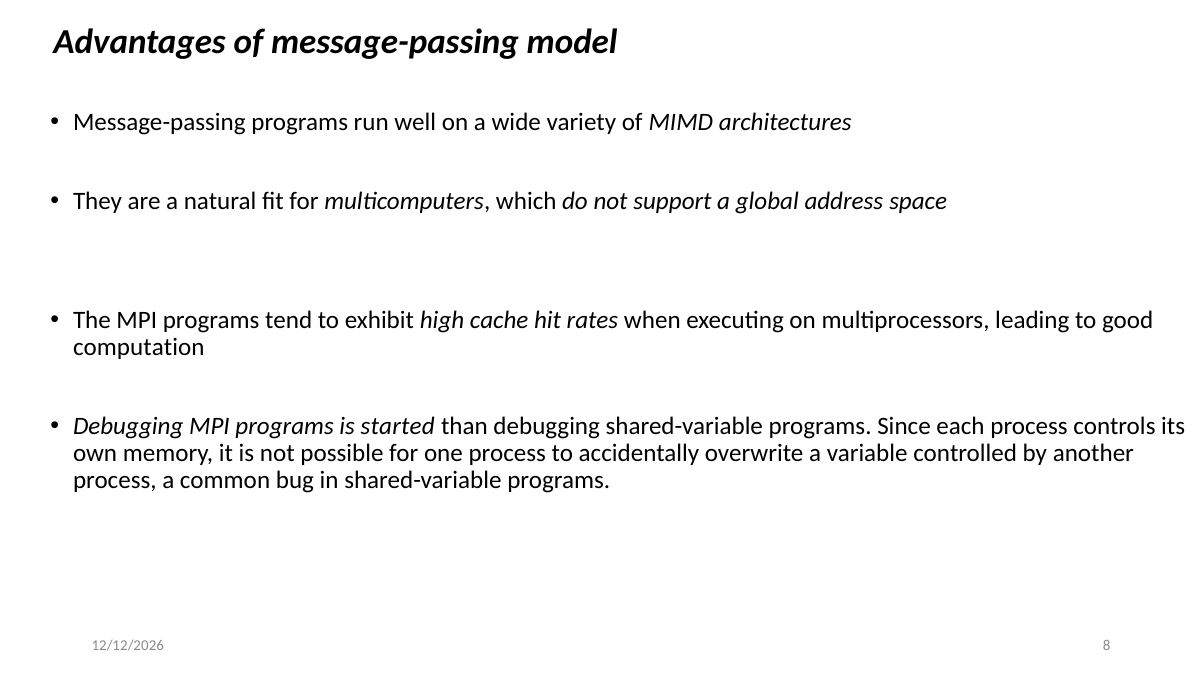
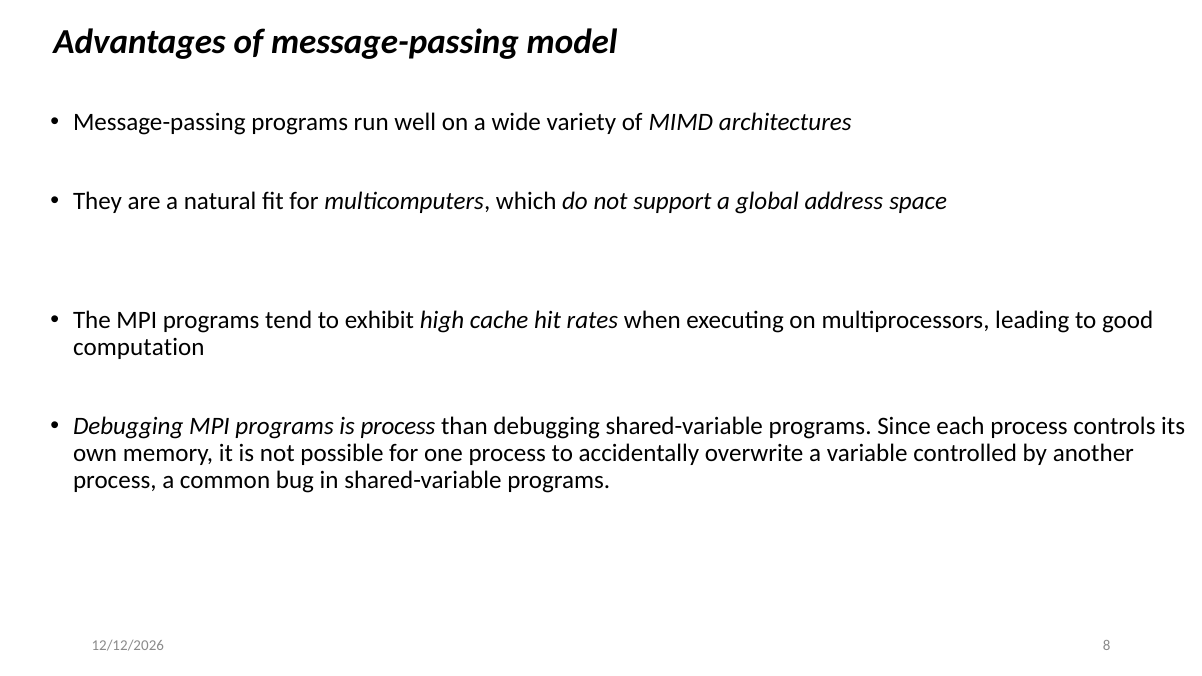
is started: started -> process (398, 427)
